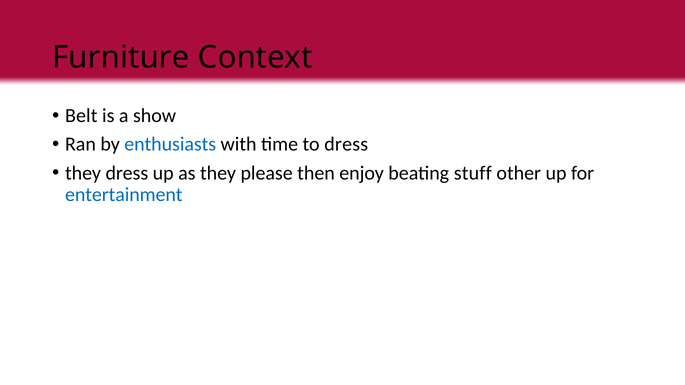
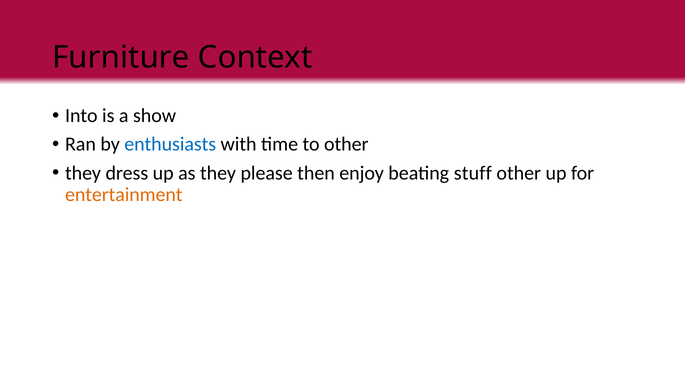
Belt: Belt -> Into (81, 116)
to dress: dress -> other (346, 144)
entertainment colour: blue -> orange (124, 195)
